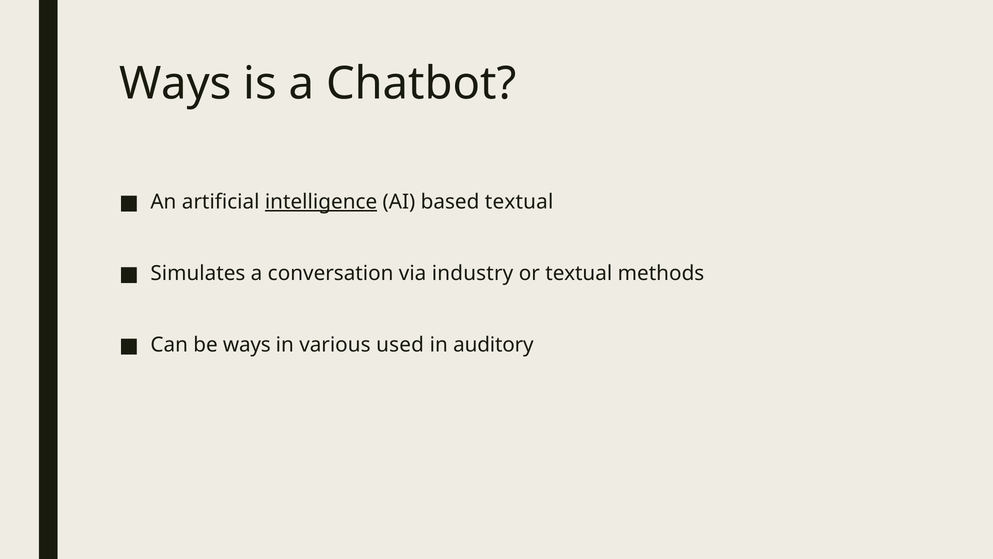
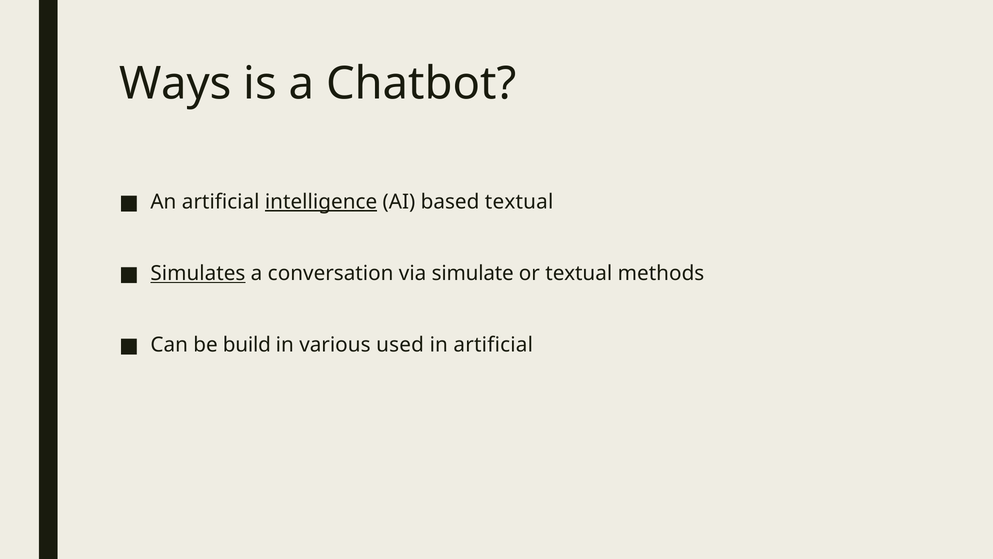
Simulates underline: none -> present (198, 273)
industry: industry -> simulate (473, 273)
be ways: ways -> build (247, 345)
in auditory: auditory -> artificial (493, 345)
